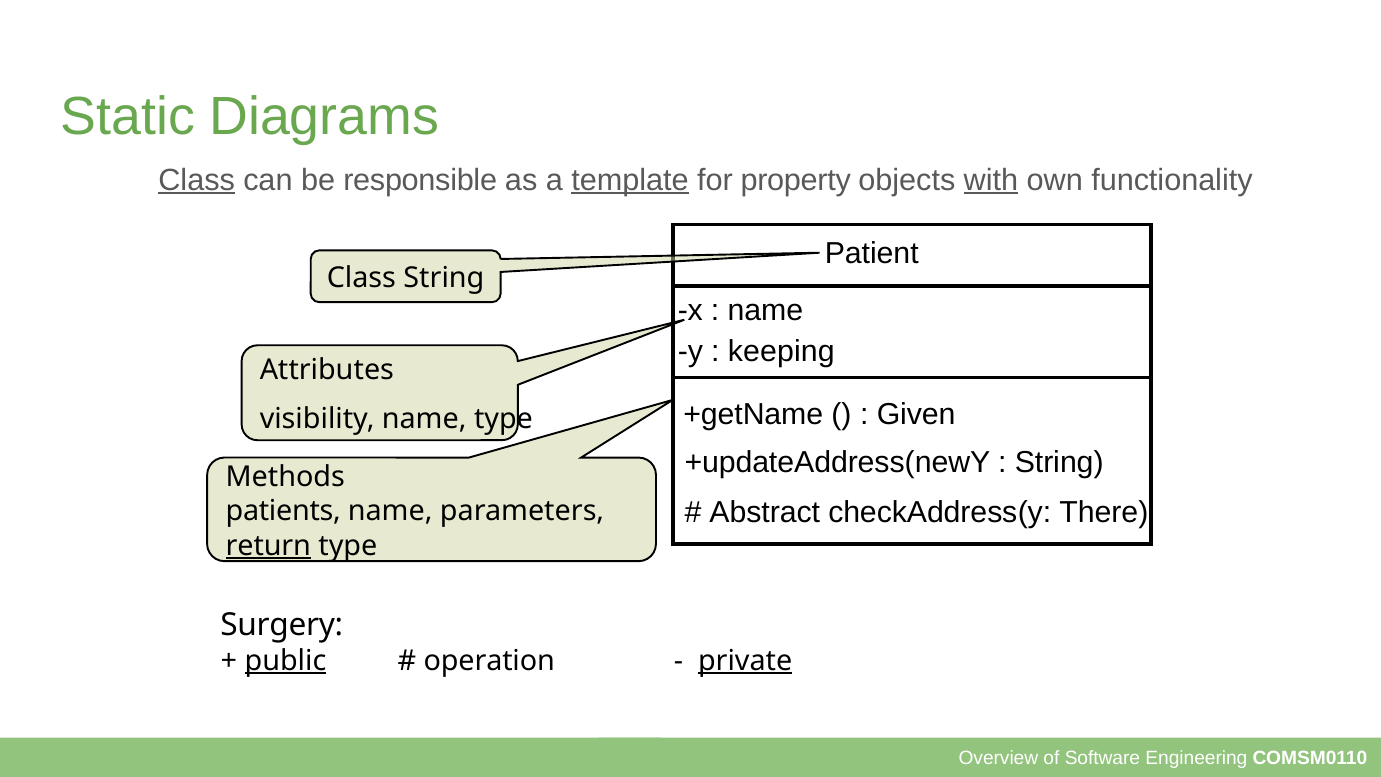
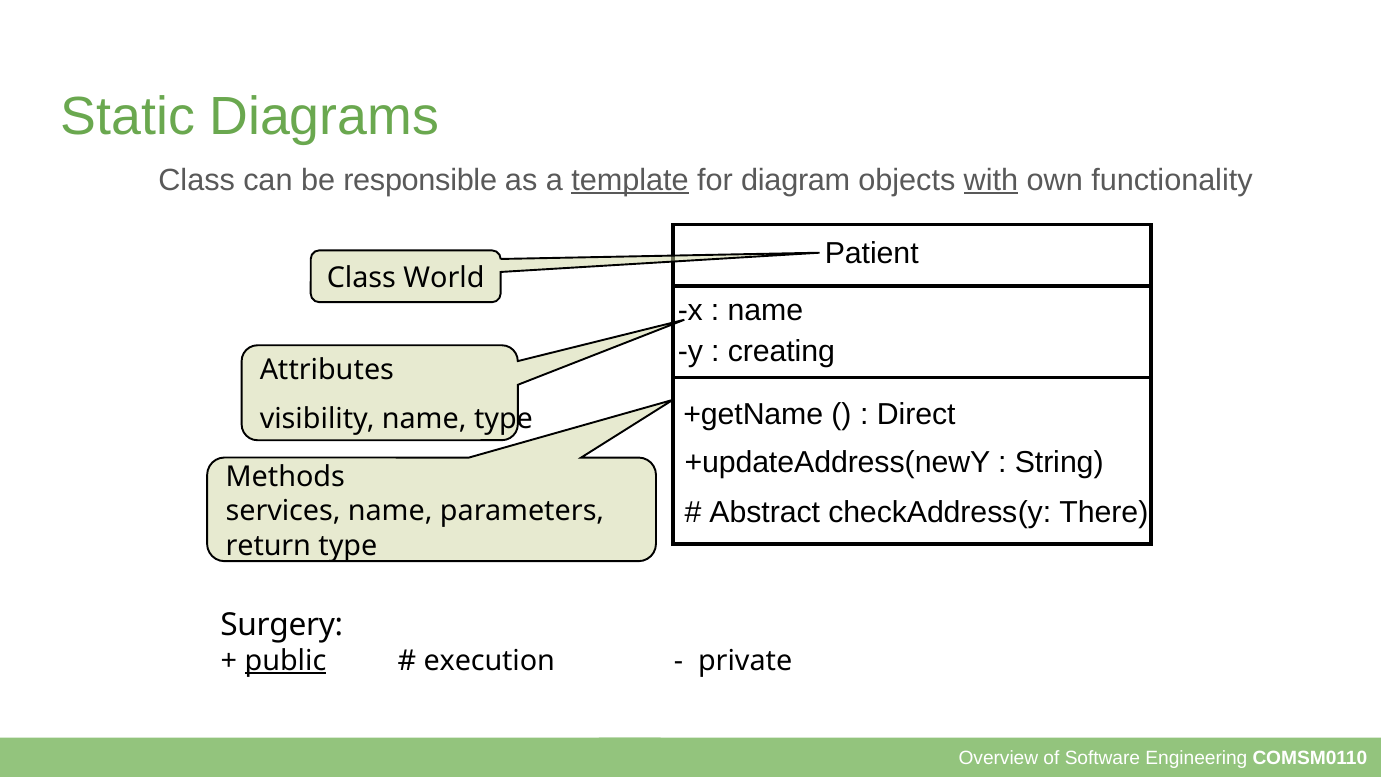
Class underline: present -> none (197, 180)
property: property -> diagram (796, 180)
Class String: String -> World (444, 278)
keeping: keeping -> creating (781, 351)
Given: Given -> Direct (916, 414)
patients: patients -> services (283, 511)
return underline: present -> none (268, 546)
operation: operation -> execution (489, 661)
private underline: present -> none (745, 661)
